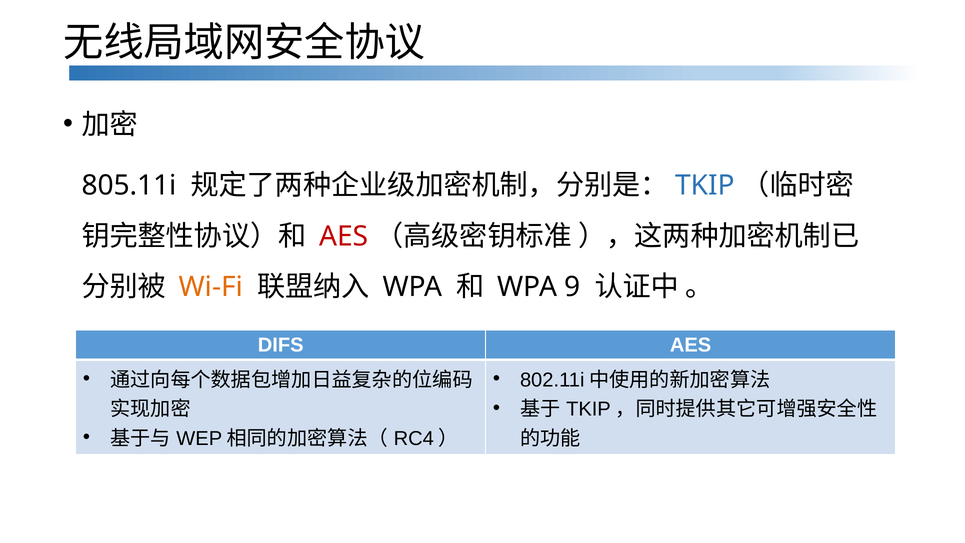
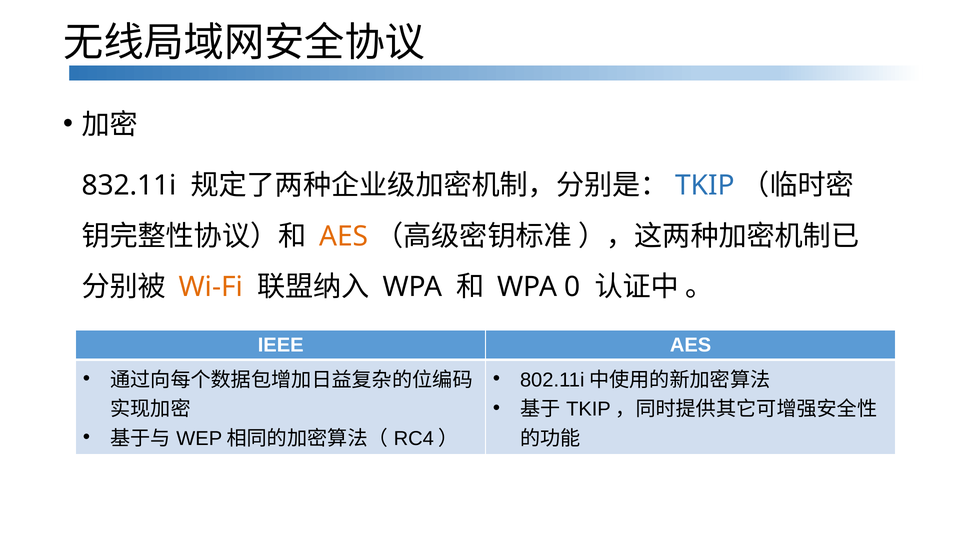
805.11i: 805.11i -> 832.11i (129, 185)
AES colour: red -> orange (344, 236)
9: 9 -> 0 (572, 287)
DIFS: DIFS -> IEEE (281, 345)
